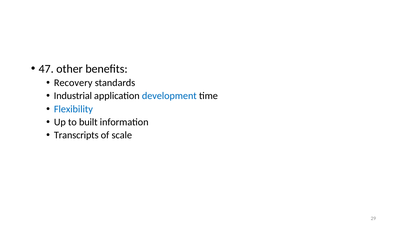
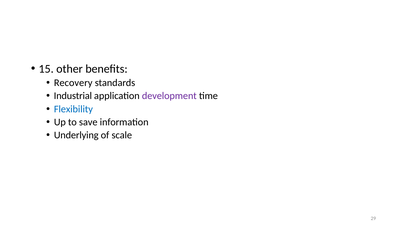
47: 47 -> 15 (46, 69)
development colour: blue -> purple (169, 96)
built: built -> save (88, 122)
Transcripts: Transcripts -> Underlying (76, 135)
